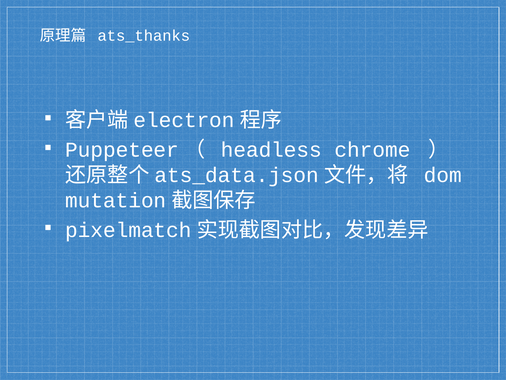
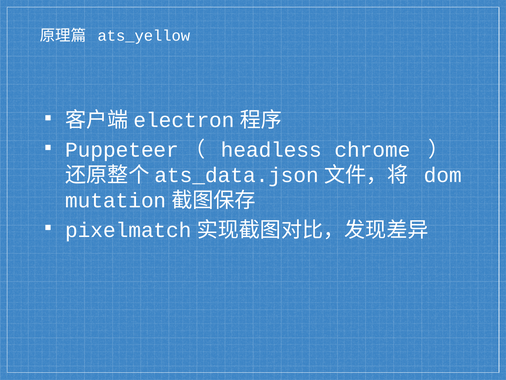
ats_thanks: ats_thanks -> ats_yellow (144, 36)
